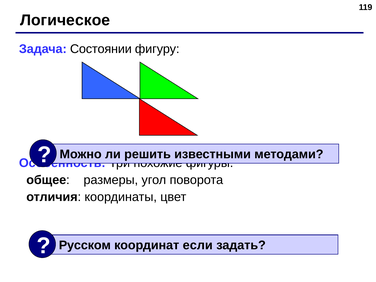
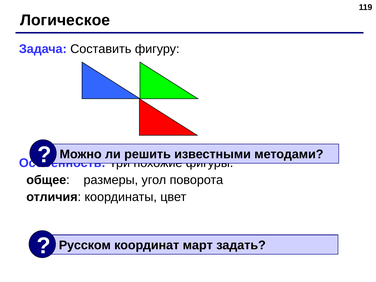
Состоянии: Состоянии -> Составить (101, 49)
если: если -> март (198, 245)
